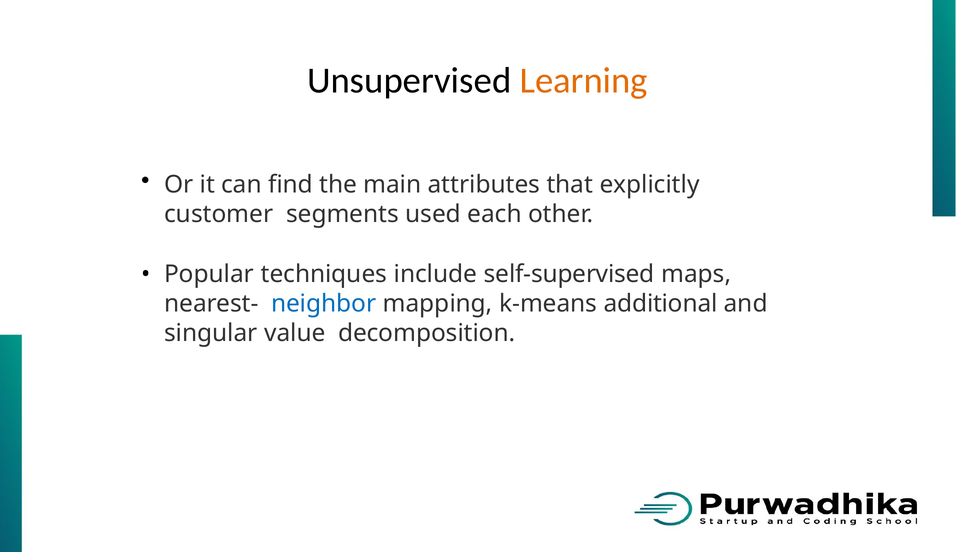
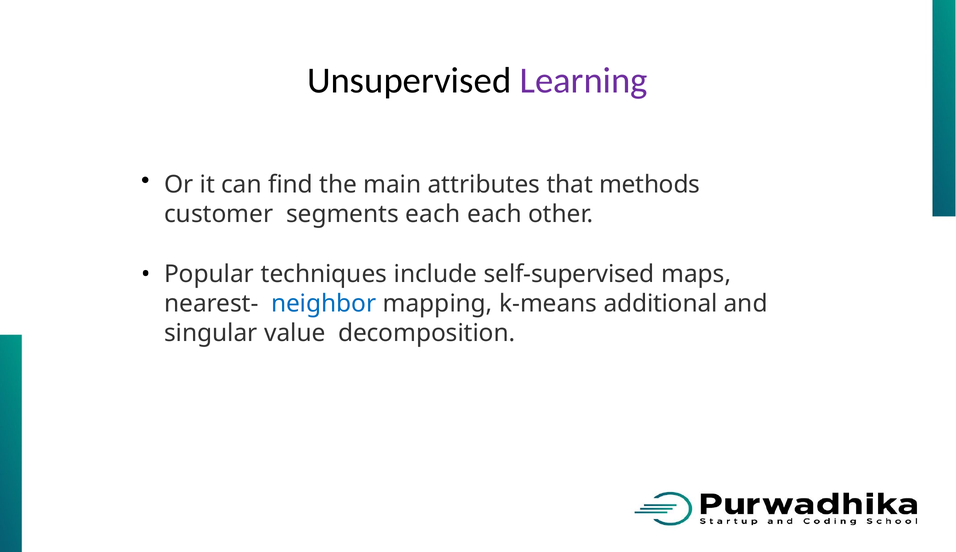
Learning colour: orange -> purple (584, 81)
explicitly: explicitly -> methods (650, 184)
segments used: used -> each (433, 214)
